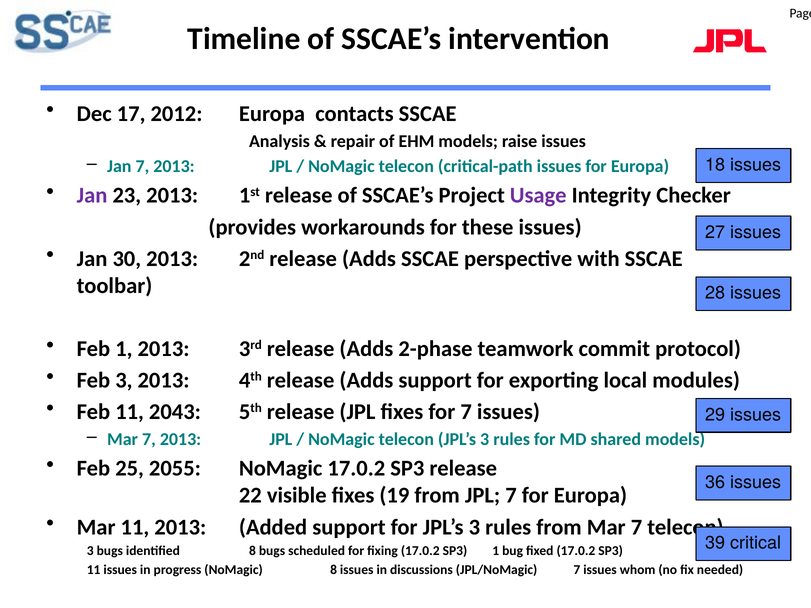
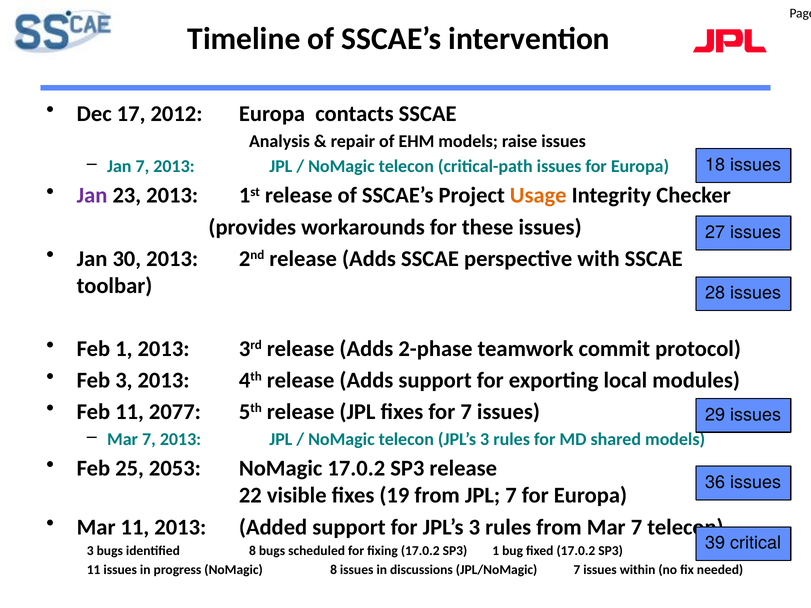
Usage colour: purple -> orange (538, 196)
2043: 2043 -> 2077 (175, 412)
2055: 2055 -> 2053 (175, 469)
whom: whom -> within (638, 570)
